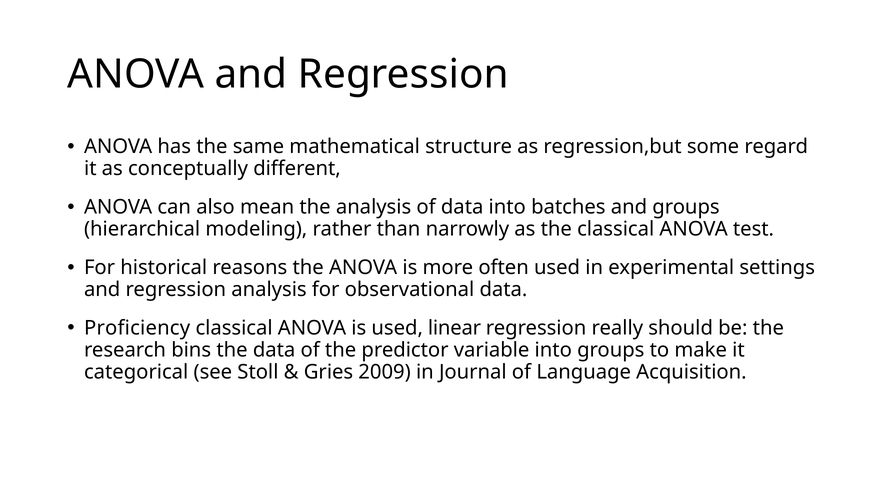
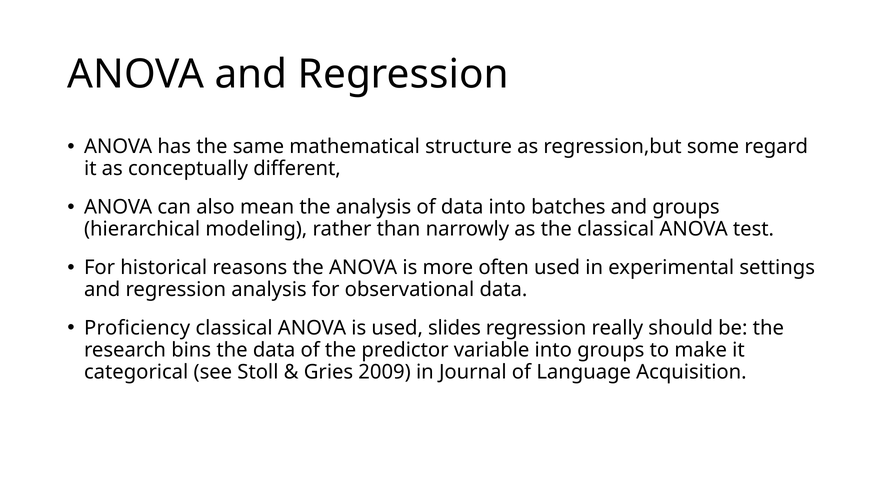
linear: linear -> slides (454, 328)
